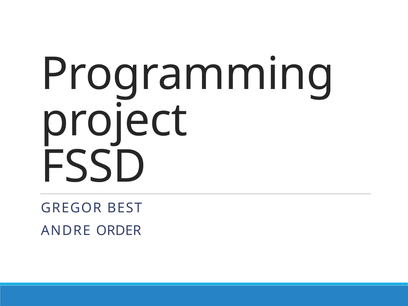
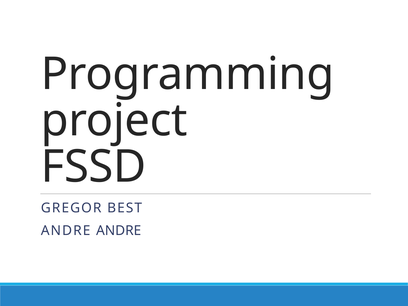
ANDRE ORDER: ORDER -> ANDRE (119, 231)
